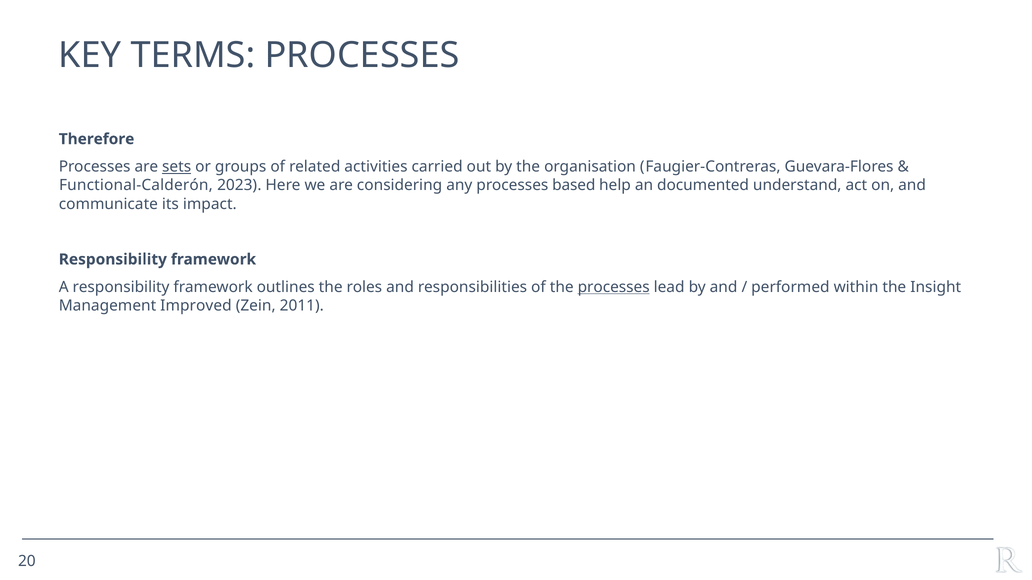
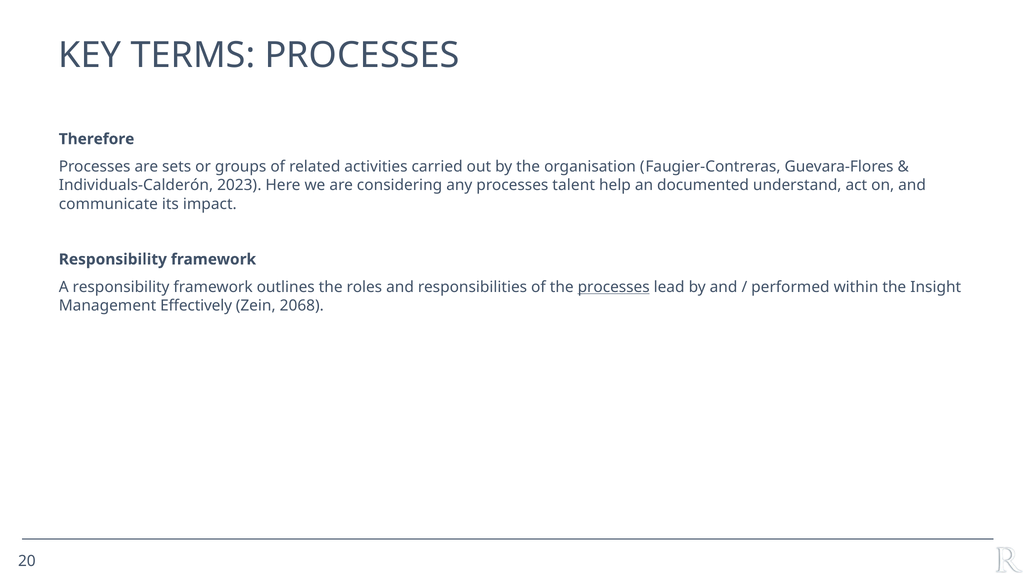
sets underline: present -> none (177, 167)
Functional-Calderón: Functional-Calderón -> Individuals-Calderón (136, 186)
based: based -> talent (574, 186)
Improved: Improved -> Effectively (196, 306)
2011: 2011 -> 2068 (302, 306)
